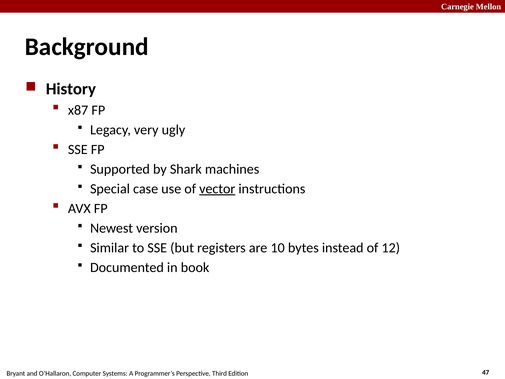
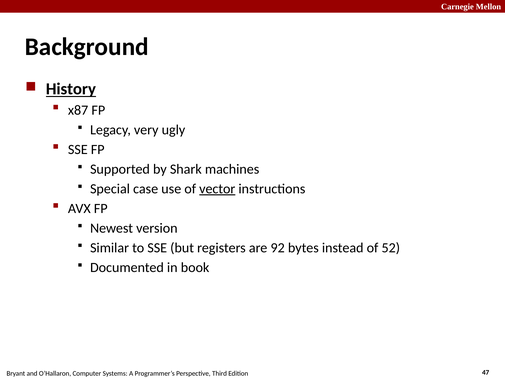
History underline: none -> present (71, 89)
10: 10 -> 92 (278, 248)
12: 12 -> 52 (391, 248)
